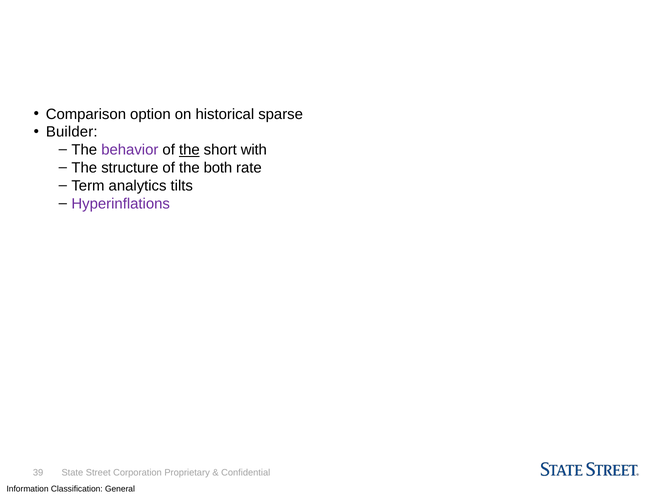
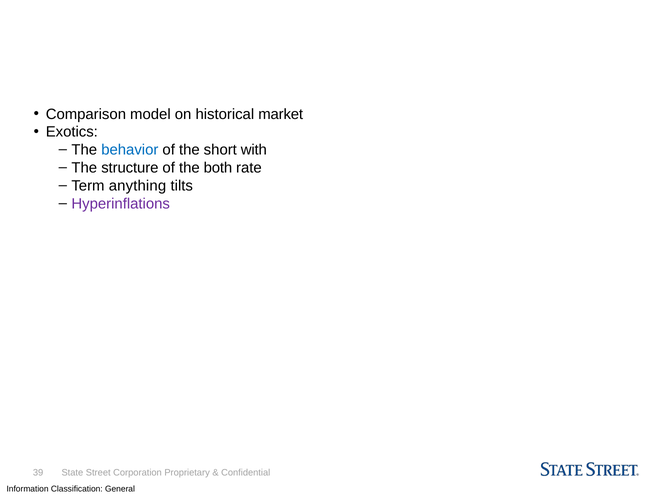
option: option -> model (150, 114)
sparse: sparse -> market (281, 114)
Builder: Builder -> Exotics (72, 132)
behavior colour: purple -> blue (130, 150)
the underline: present -> none (189, 150)
analytics: analytics -> anything (137, 186)
